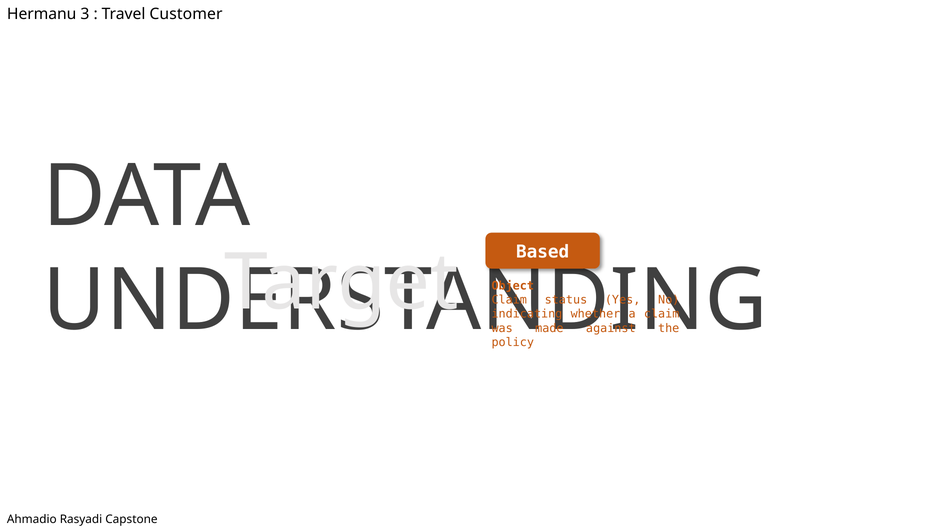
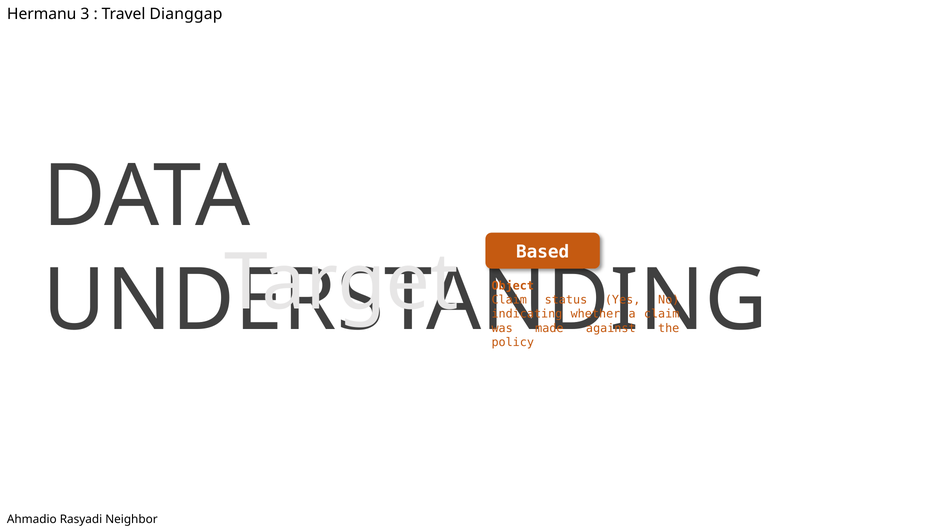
Customer: Customer -> Dianggap (186, 14)
Capstone: Capstone -> Neighbor (131, 519)
